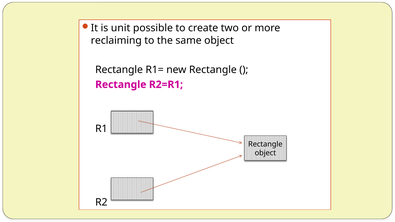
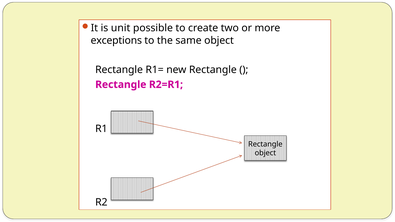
reclaiming: reclaiming -> exceptions (116, 40)
